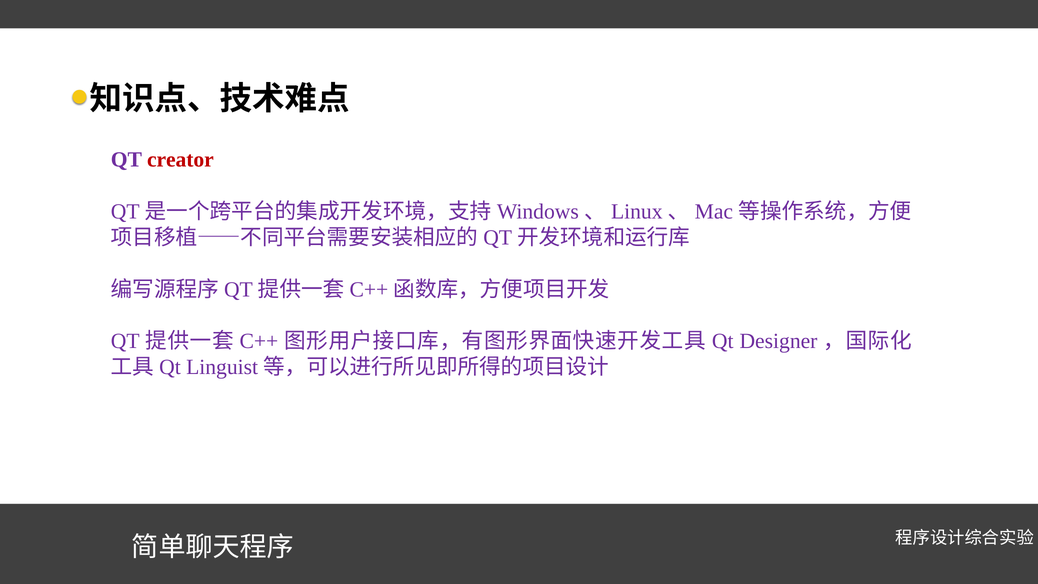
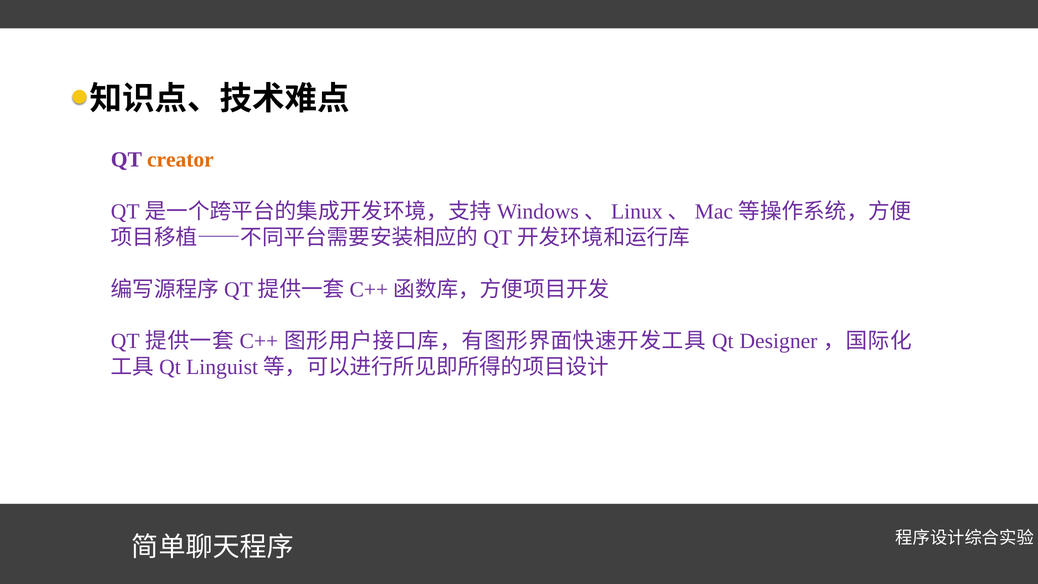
creator colour: red -> orange (180, 160)
